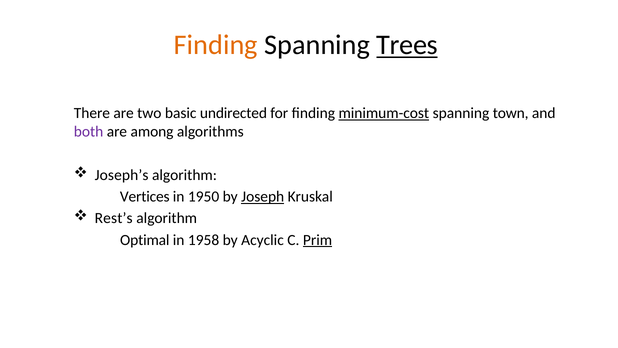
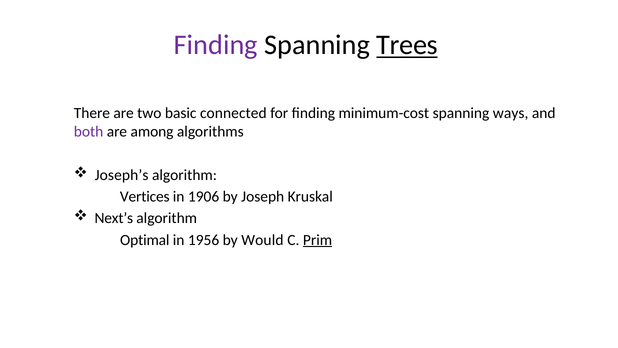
Finding colour: orange -> purple (216, 45)
undirected: undirected -> connected (233, 113)
minimum-cost underline: present -> none (384, 113)
town: town -> ways (511, 113)
1950: 1950 -> 1906 (204, 196)
Joseph underline: present -> none (263, 196)
Rest’s: Rest’s -> Next’s (114, 218)
1958: 1958 -> 1956 (204, 240)
Acyclic: Acyclic -> Would (262, 240)
